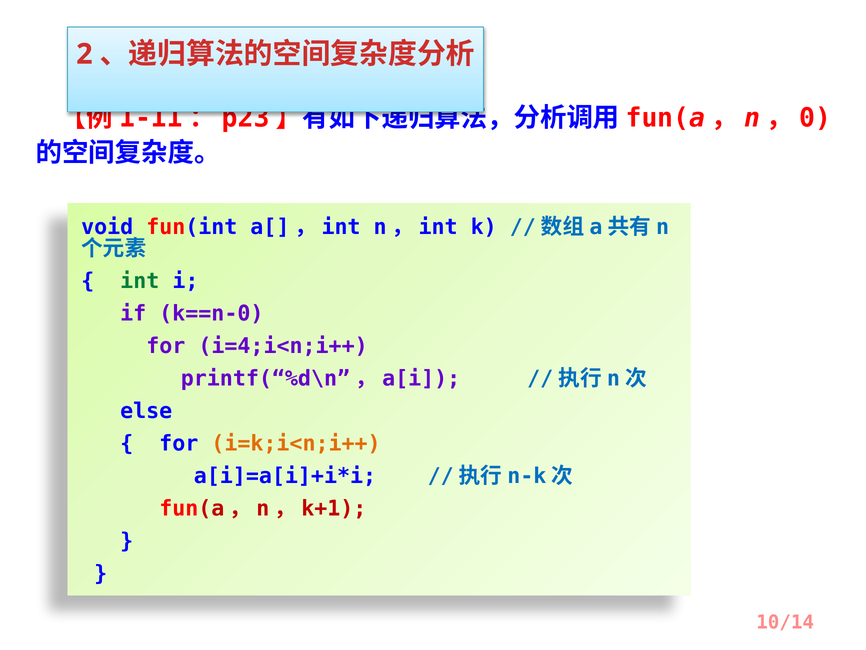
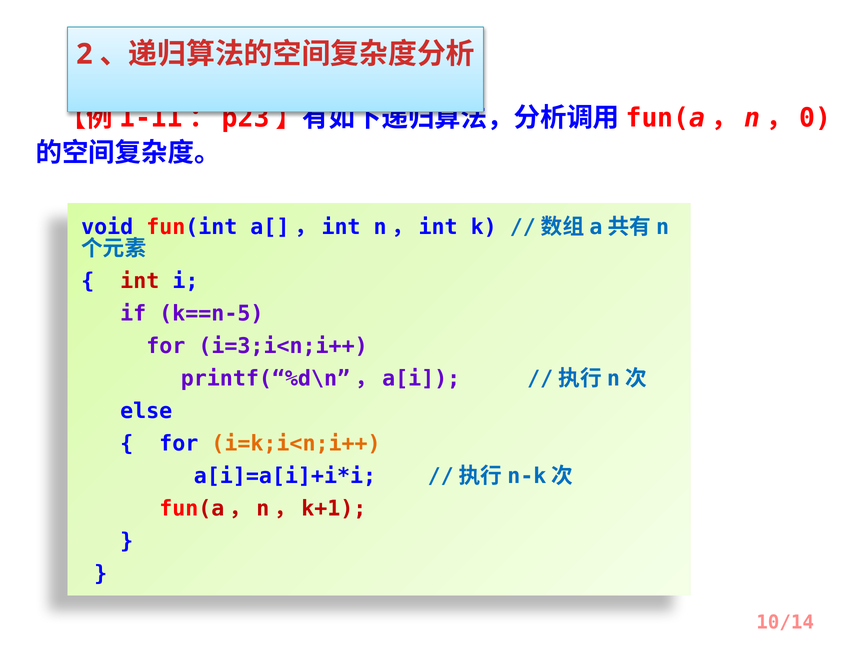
int colour: green -> red (140, 281)
k==n-0: k==n-0 -> k==n-5 (211, 313)
i=4;i<n;i++: i=4;i<n;i++ -> i=3;i<n;i++ (283, 346)
